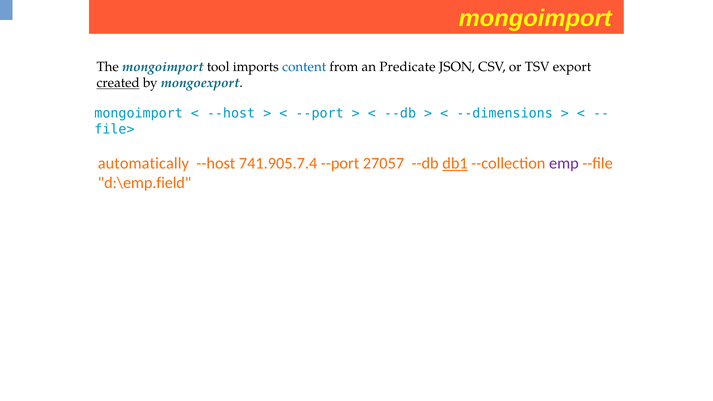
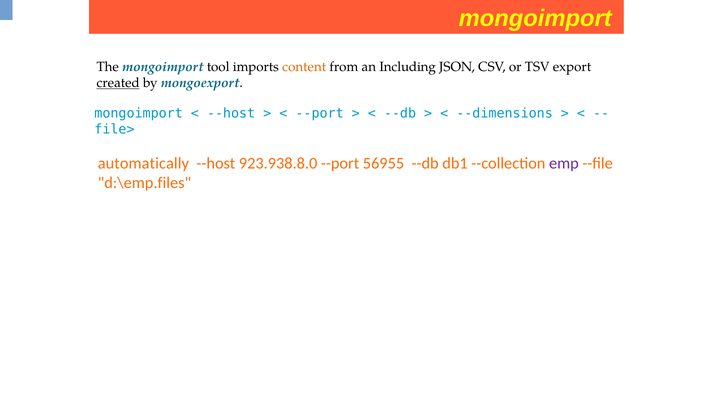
content colour: blue -> orange (304, 67)
Predicate: Predicate -> Including (408, 67)
741.905.7.4: 741.905.7.4 -> 923.938.8.0 (278, 163)
27057: 27057 -> 56955 (384, 163)
db1 underline: present -> none (455, 163)
d:\emp.field: d:\emp.field -> d:\emp.files (144, 183)
